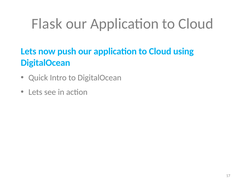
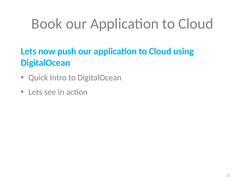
Flask: Flask -> Book (47, 24)
